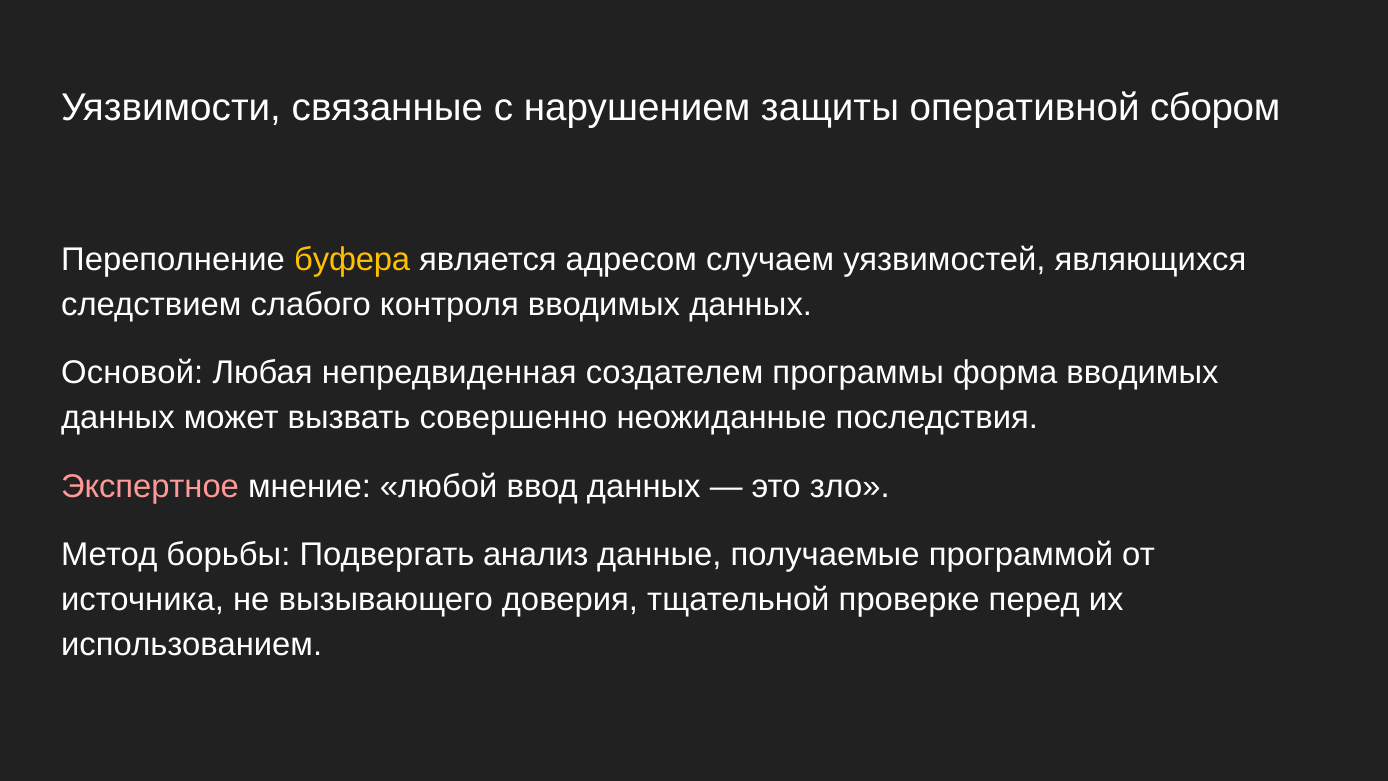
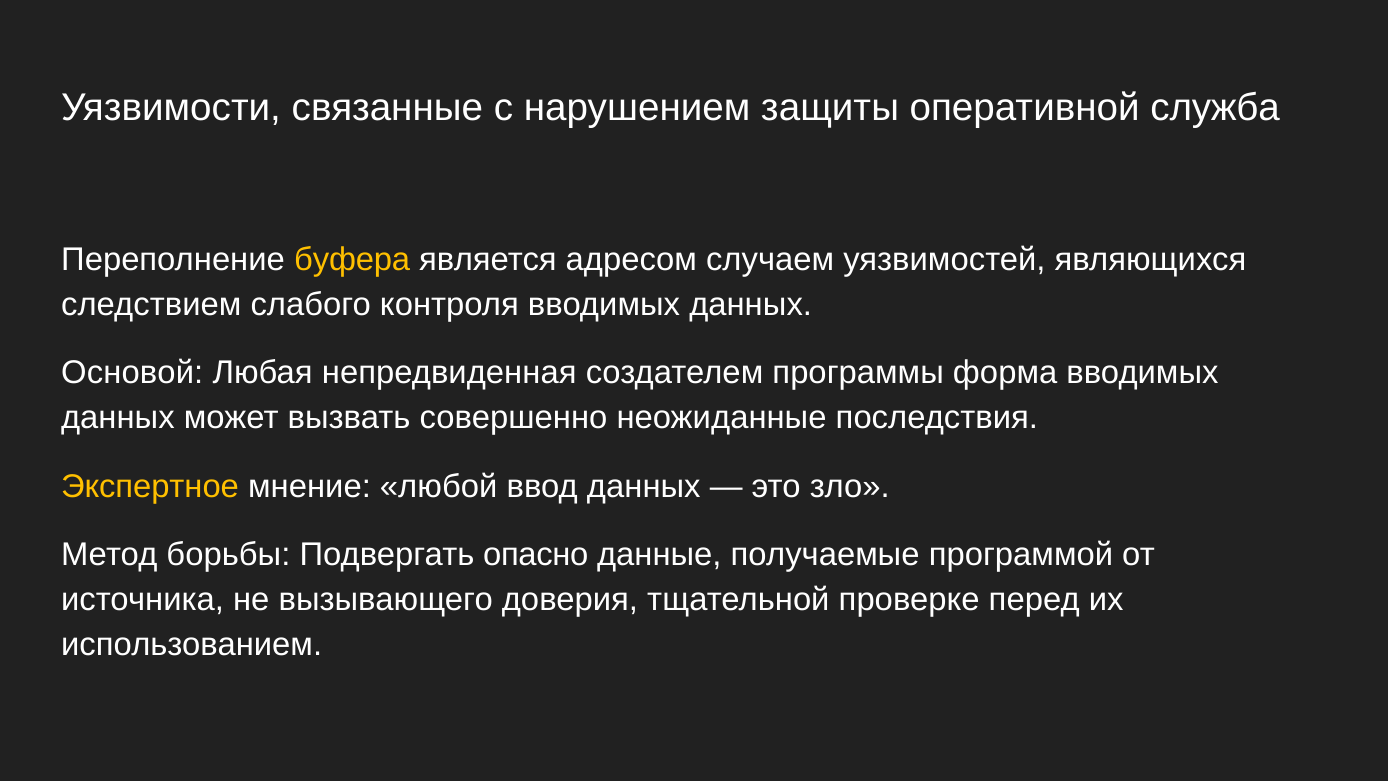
сбором: сбором -> служба (1215, 107)
Экспертное colour: pink -> yellow (150, 486)
анализ: анализ -> опасно (536, 555)
